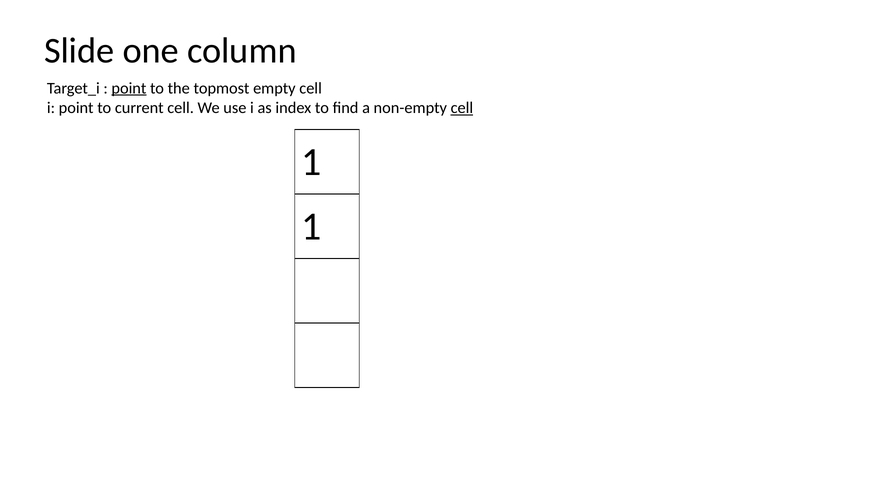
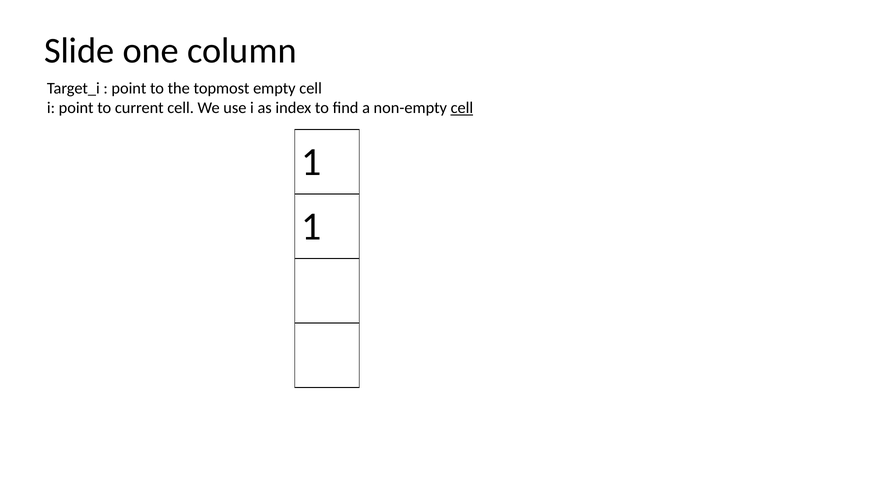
point underline: present -> none (129, 88)
